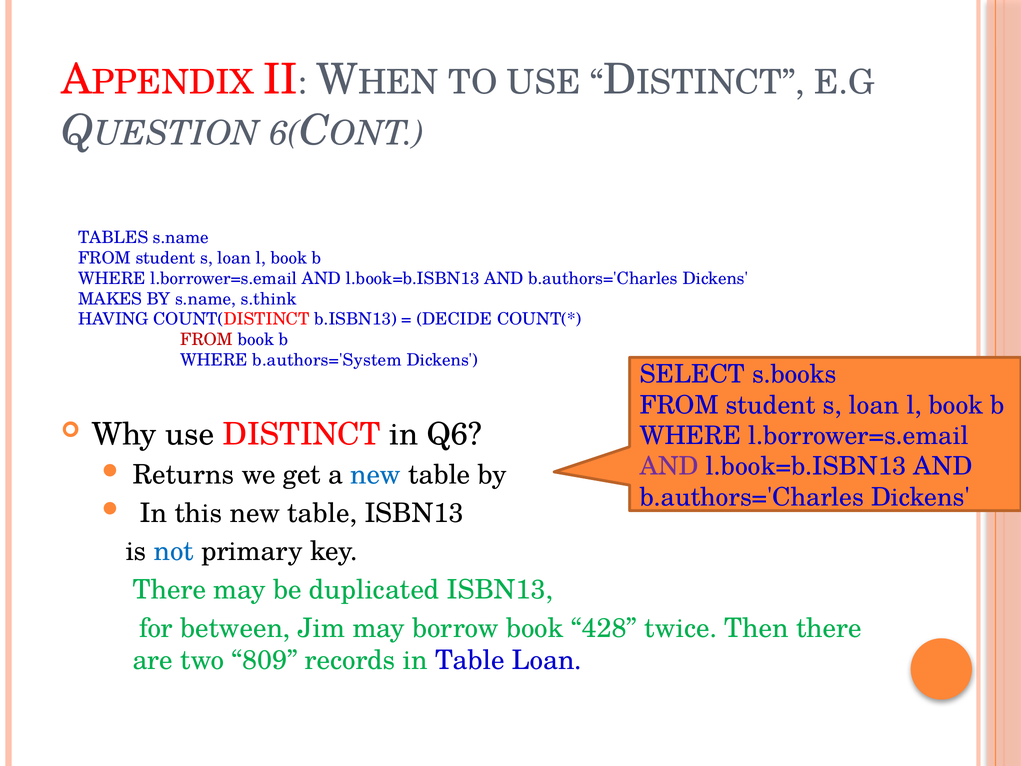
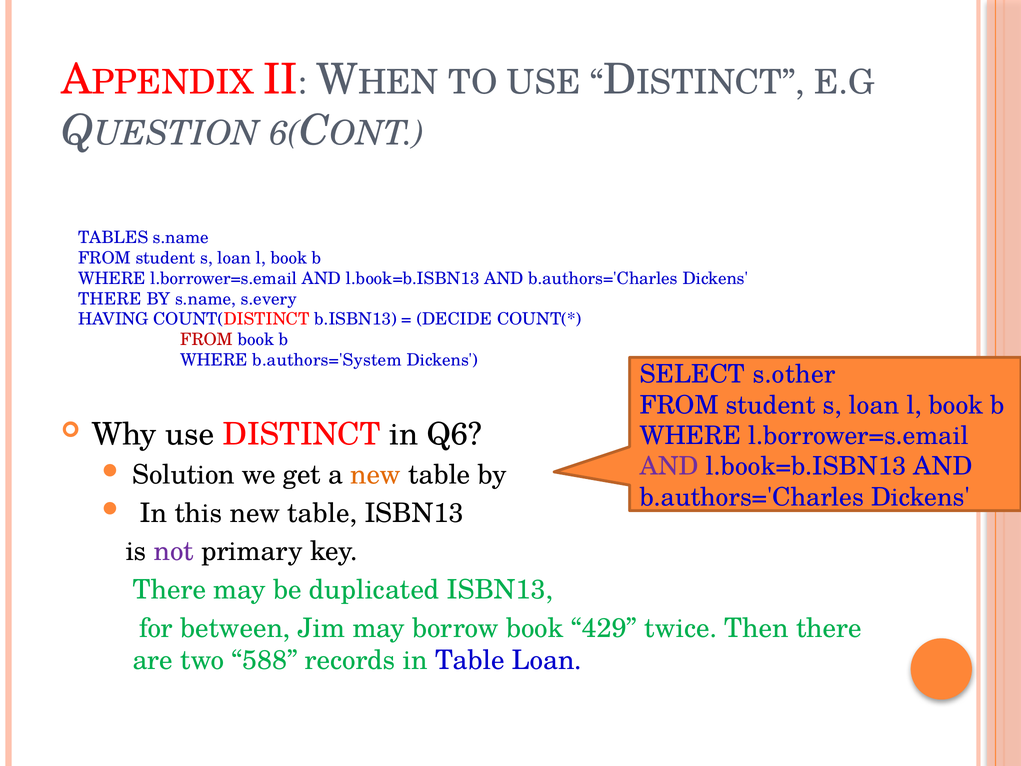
MAKES: MAKES -> THERE (110, 299)
s.think: s.think -> s.every (269, 299)
s.books: s.books -> s.other (794, 374)
Returns: Returns -> Solution (184, 475)
new colour: blue -> orange (376, 475)
not colour: blue -> purple (174, 551)
428: 428 -> 429 (604, 628)
809: 809 -> 588 (265, 660)
